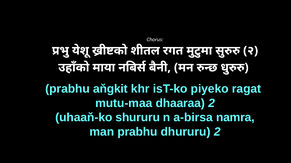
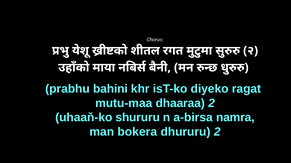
aňgkit: aňgkit -> bahini (110, 89)
piyeko: piyeko -> diyeko (210, 89)
man prabhu: prabhu -> bokera (137, 132)
